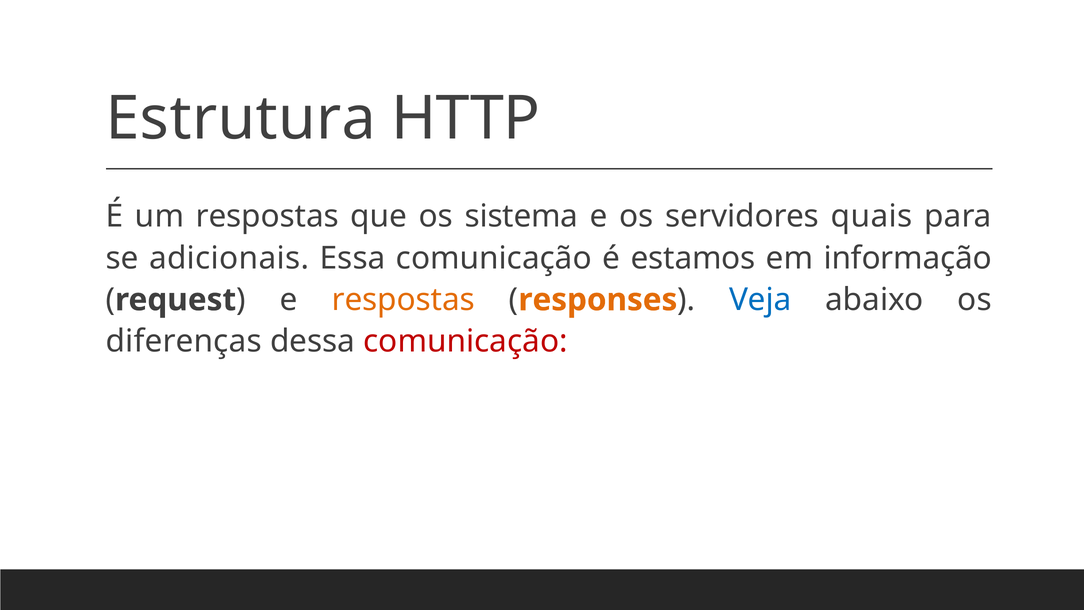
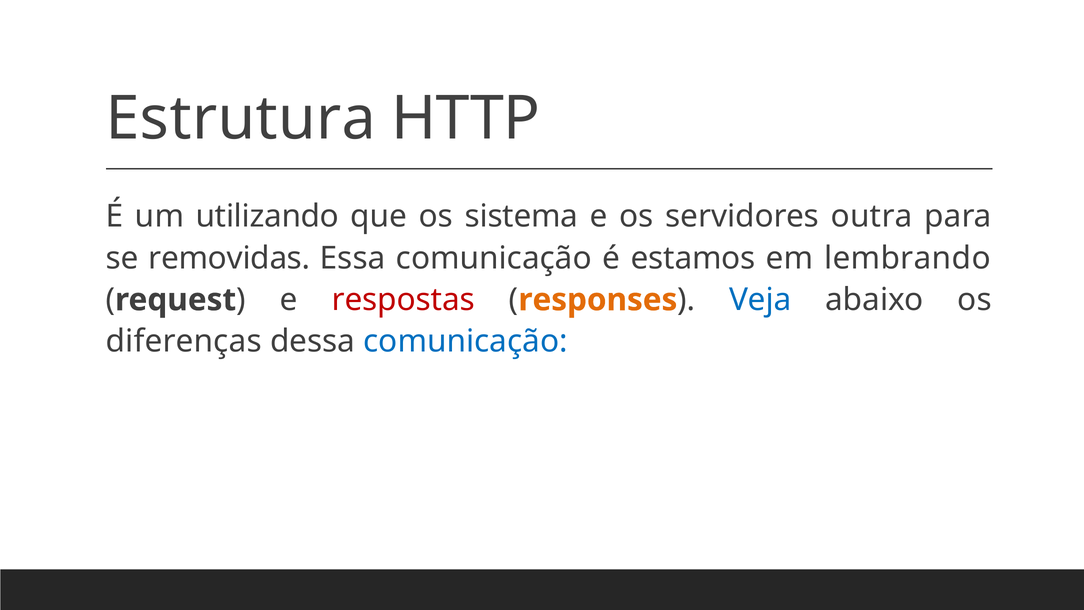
um respostas: respostas -> utilizando (267, 216)
quais: quais -> outra (872, 216)
adicionais: adicionais -> removidas (229, 258)
informação: informação -> lembrando (907, 258)
respostas colour: orange -> red (403, 300)
comunicação colour: red -> blue (465, 341)
